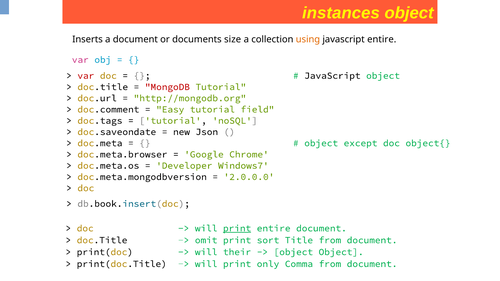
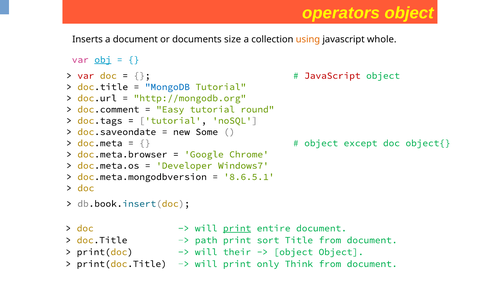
instances: instances -> operators (341, 13)
javascript entire: entire -> whole (382, 39)
obj underline: none -> present (103, 60)
JavaScript colour: black -> red (332, 76)
MongoDB colour: red -> blue (167, 87)
field: field -> round (257, 109)
Json: Json -> Some (207, 132)
2.0.0.0: 2.0.0.0 -> 8.6.5.1 (249, 177)
omit: omit -> path (206, 240)
Comma: Comma -> Think (299, 264)
